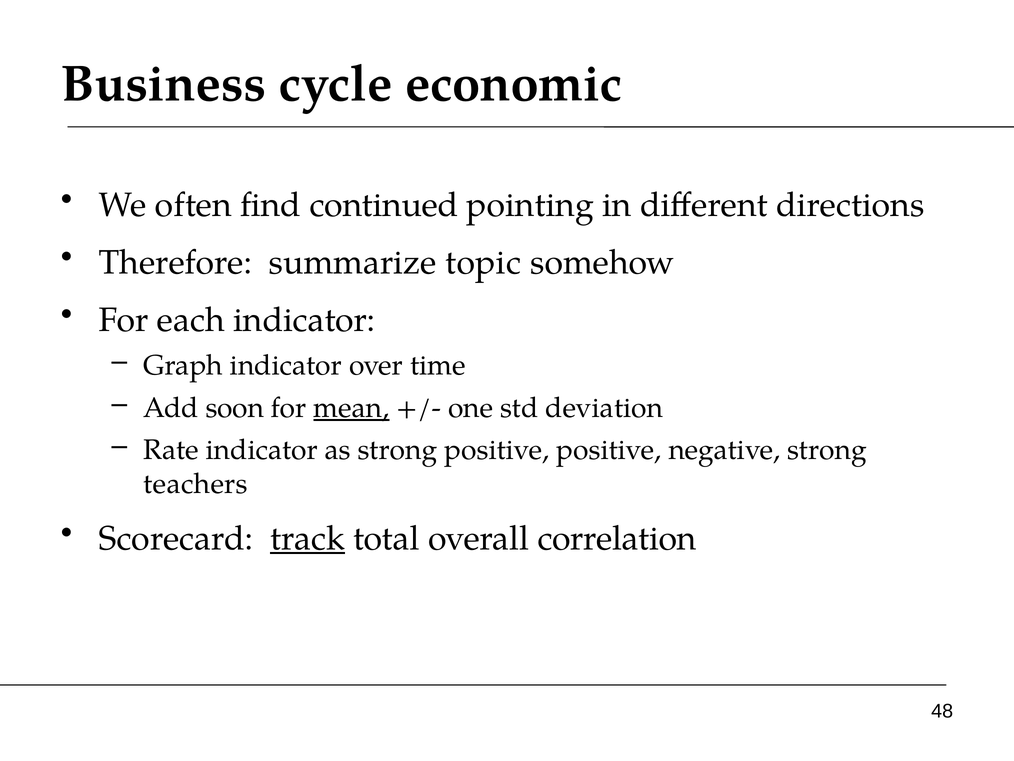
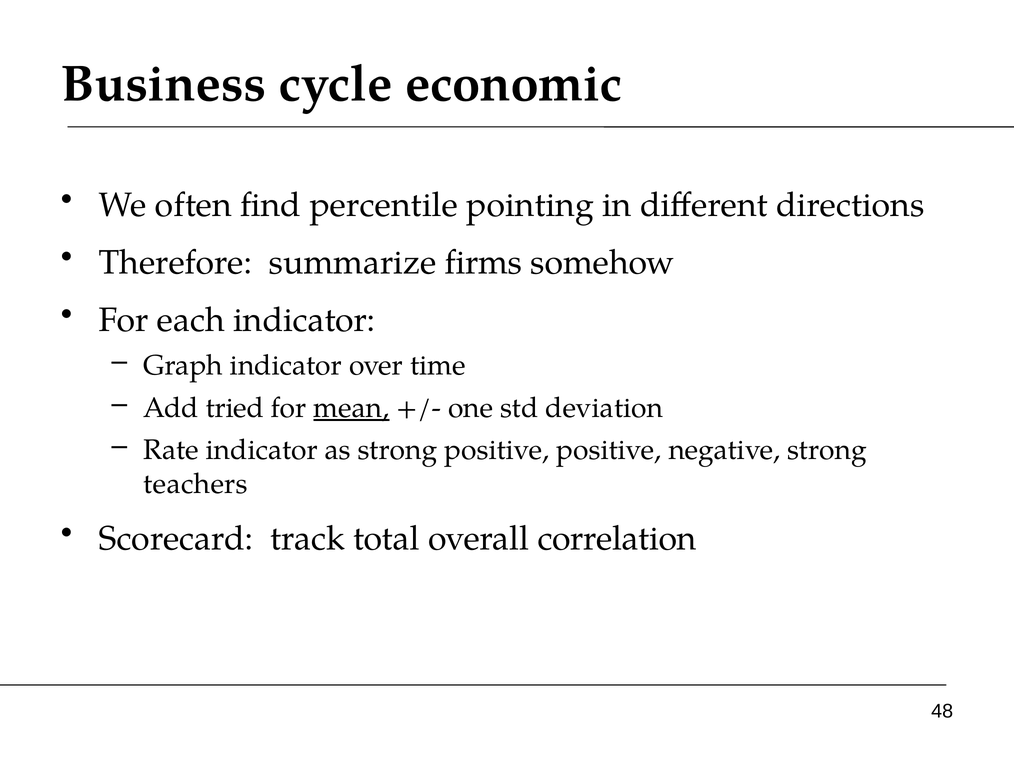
continued: continued -> percentile (384, 205)
topic: topic -> firms (483, 263)
soon: soon -> tried (235, 408)
track underline: present -> none (308, 538)
